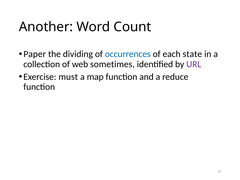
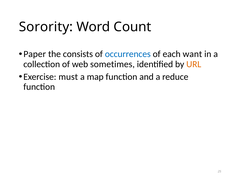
Another: Another -> Sorority (46, 27)
dividing: dividing -> consists (78, 54)
state: state -> want (192, 54)
URL colour: purple -> orange (194, 64)
